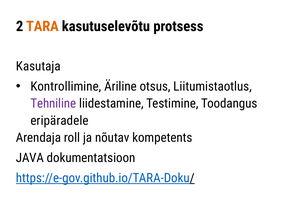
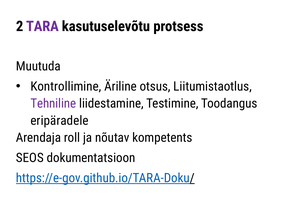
TARA colour: orange -> purple (42, 26)
Kasutaja: Kasutaja -> Muutuda (38, 66)
JAVA: JAVA -> SEOS (30, 158)
